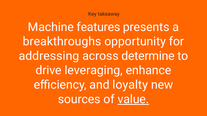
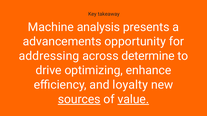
features: features -> analysis (98, 27)
breakthroughs: breakthroughs -> advancements (62, 42)
leveraging: leveraging -> optimizing (94, 71)
sources underline: none -> present (79, 100)
